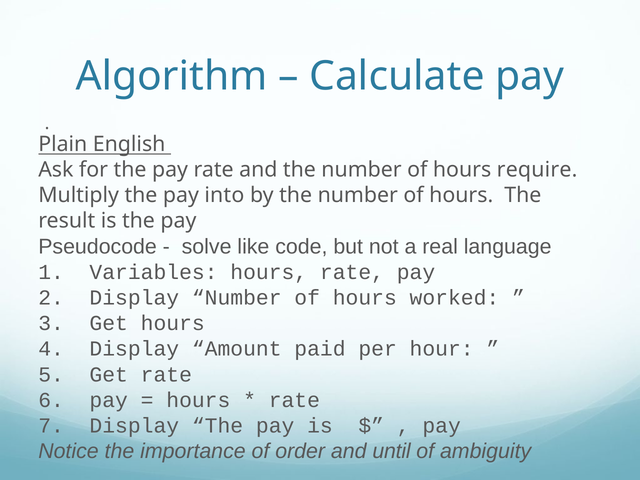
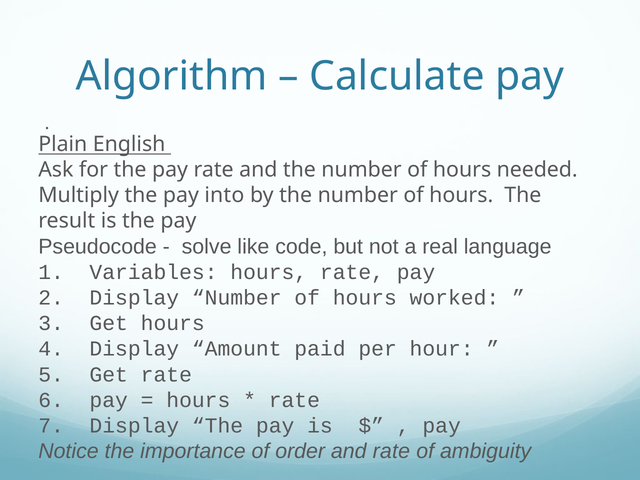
require: require -> needed (537, 170)
and until: until -> rate (391, 451)
